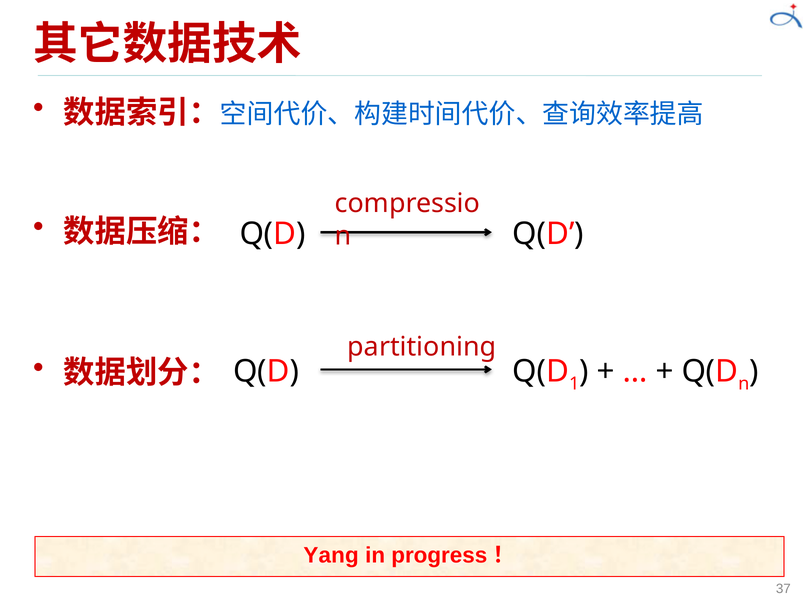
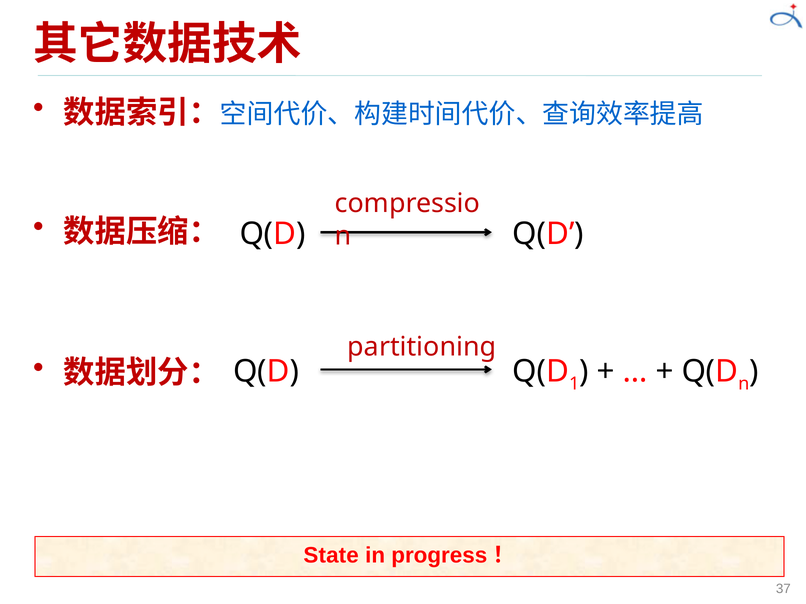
Yang: Yang -> State (331, 556)
